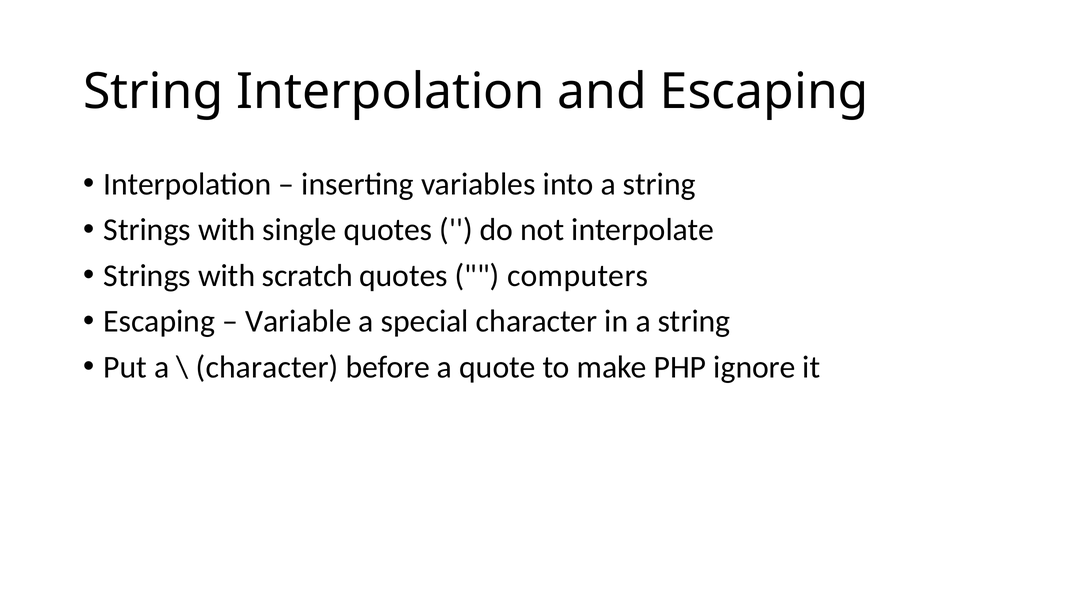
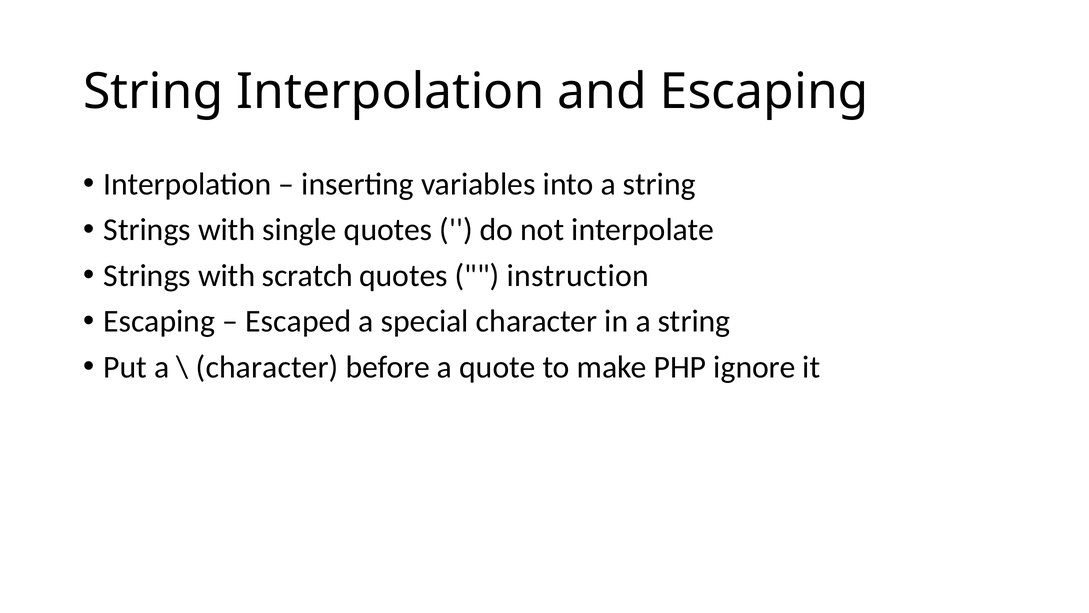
computers: computers -> instruction (578, 275)
Variable: Variable -> Escaped (298, 321)
